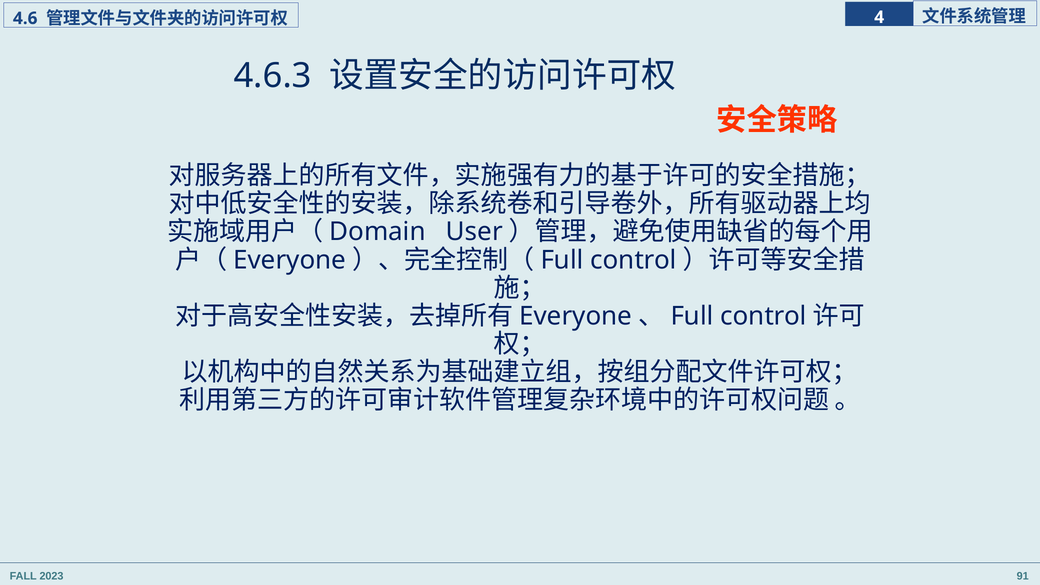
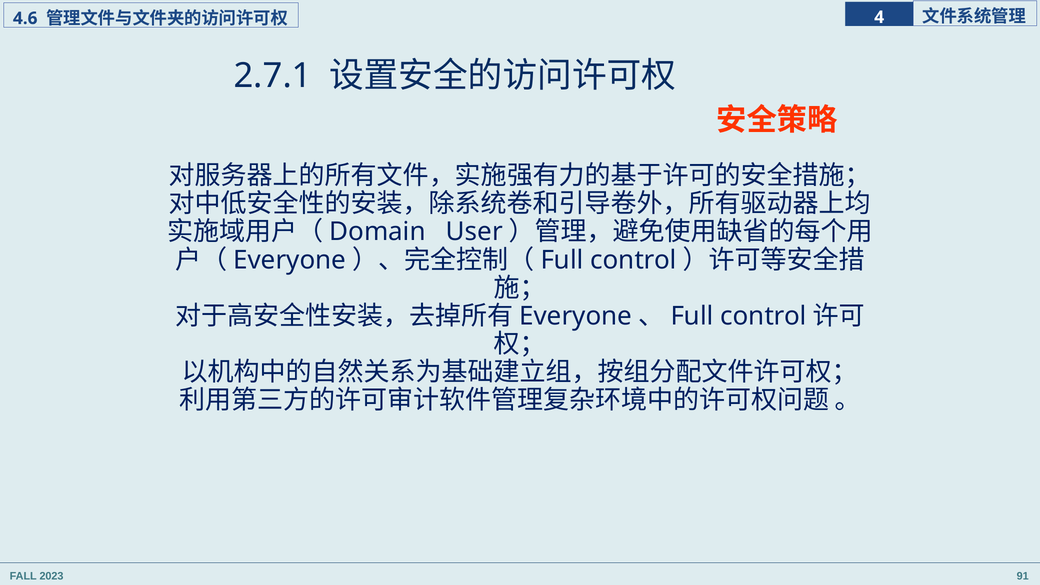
4.6.3: 4.6.3 -> 2.7.1 (273, 76)
